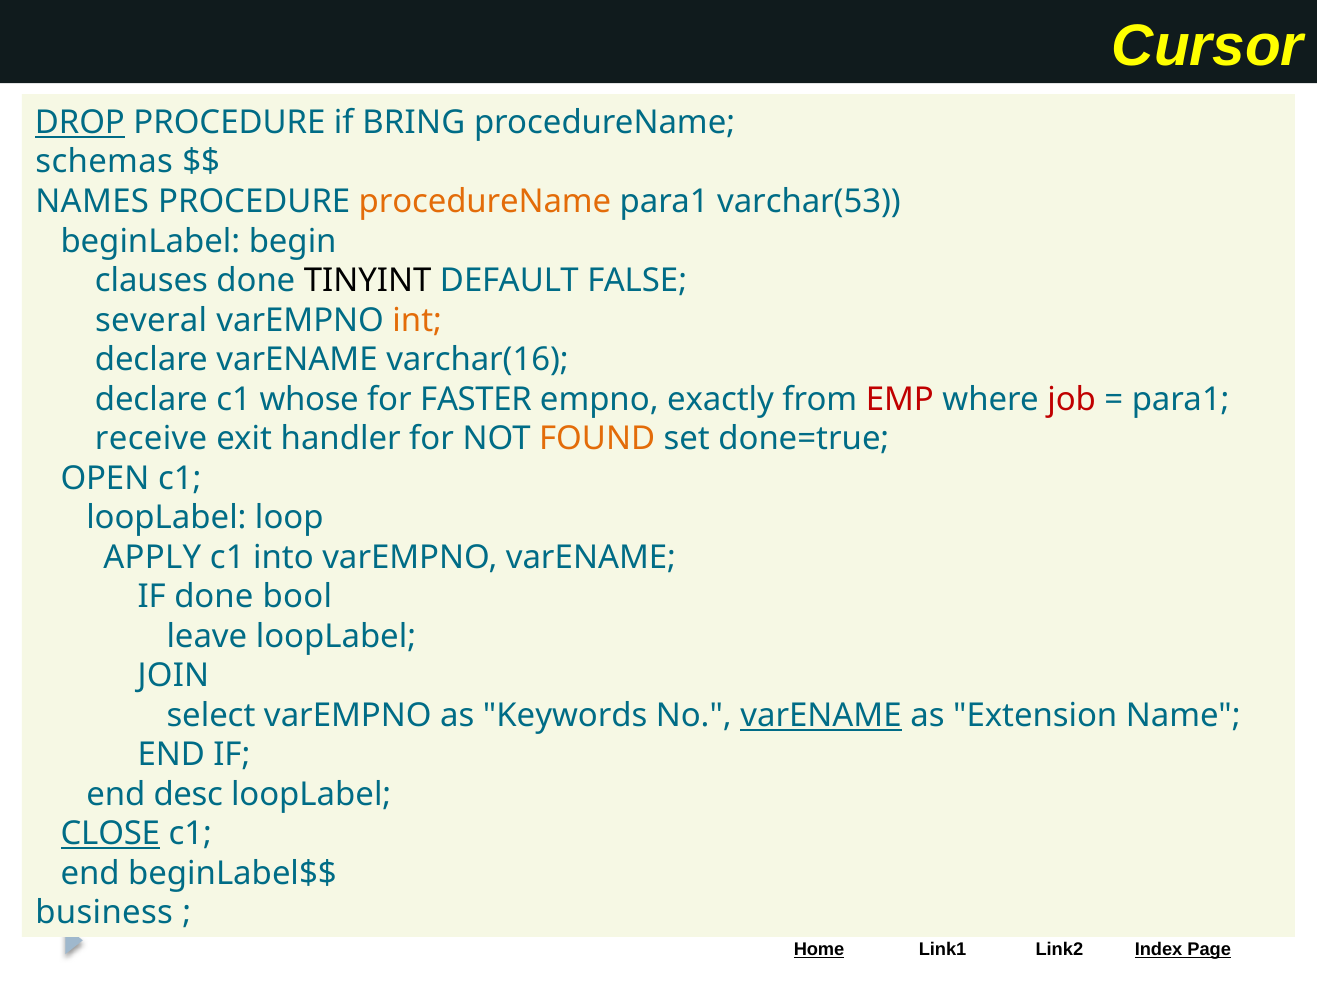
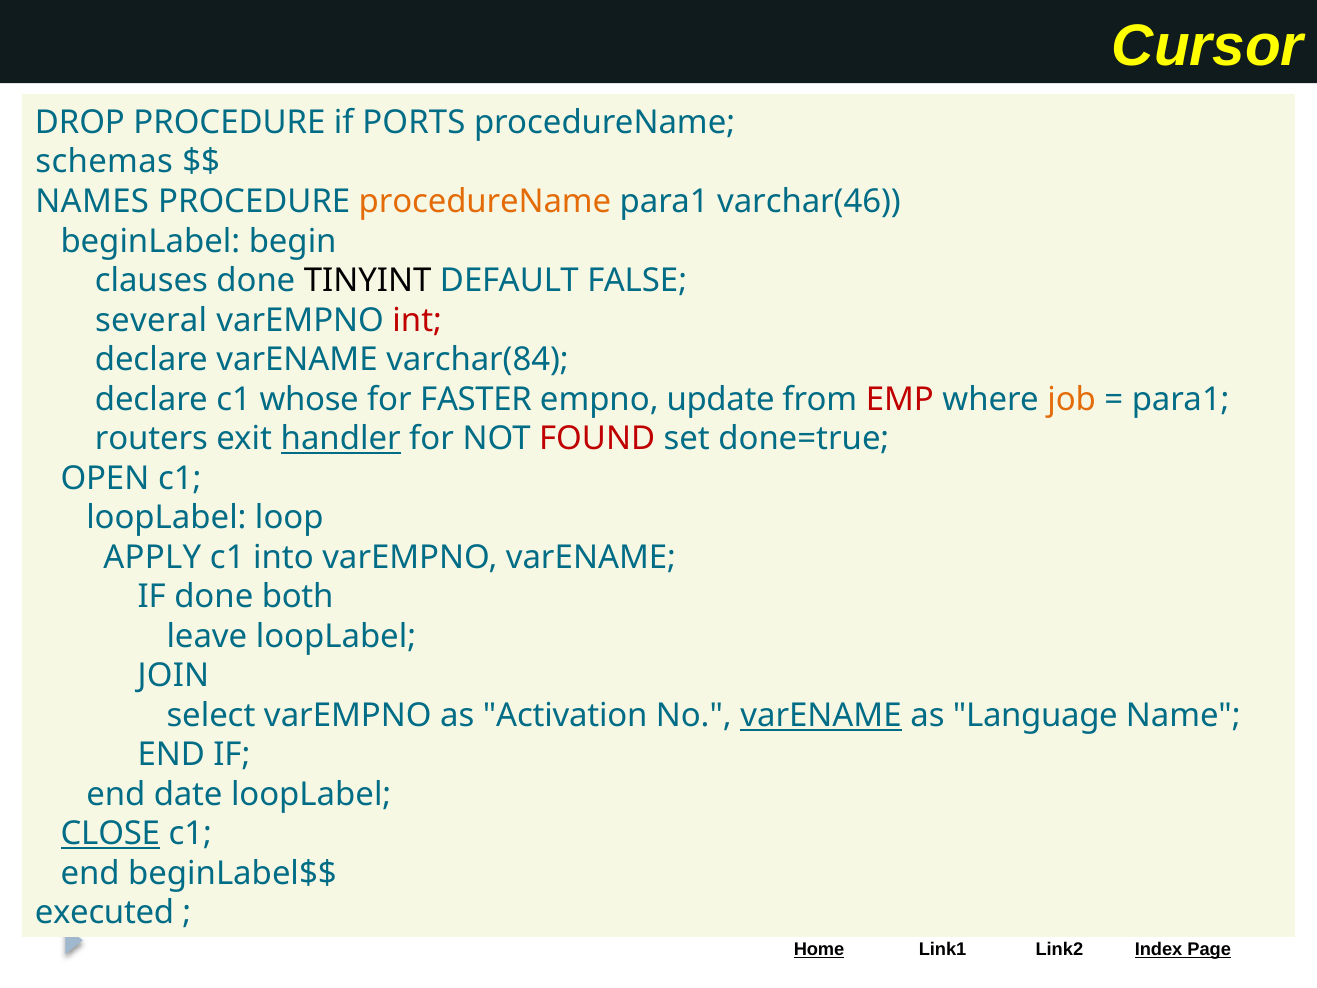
DROP underline: present -> none (80, 123)
BRING: BRING -> PORTS (414, 123)
varchar(53: varchar(53 -> varchar(46 (809, 202)
int colour: orange -> red (417, 320)
varchar(16: varchar(16 -> varchar(84 (477, 360)
exactly: exactly -> update (721, 399)
job colour: red -> orange (1072, 399)
receive: receive -> routers (151, 439)
handler underline: none -> present (341, 439)
FOUND colour: orange -> red (597, 439)
bool: bool -> both (298, 597)
Keywords: Keywords -> Activation (565, 715)
Extension: Extension -> Language (1035, 715)
desc: desc -> date (188, 794)
business: business -> executed (104, 913)
